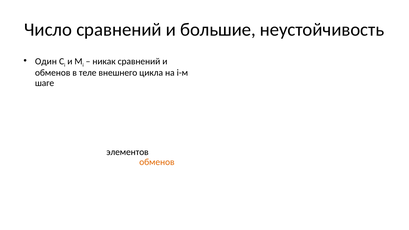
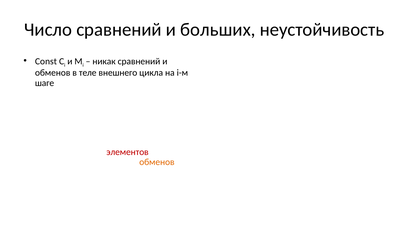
большие: большие -> больших (218, 30)
Один: Один -> Const (46, 61)
элементов colour: black -> red (128, 152)
